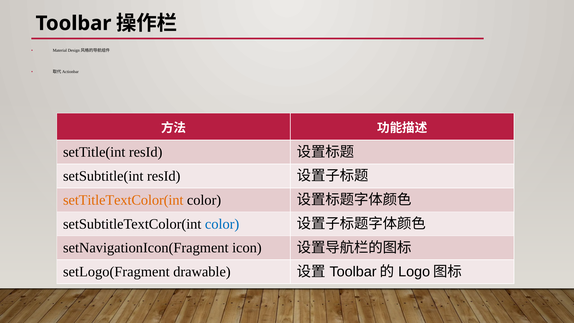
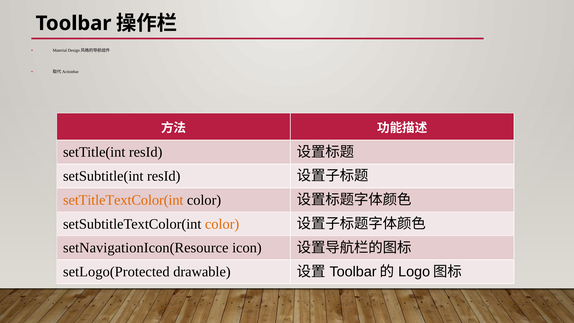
color colour: blue -> orange (222, 224)
setNavigationIcon(Fragment: setNavigationIcon(Fragment -> setNavigationIcon(Resource (146, 248)
setLogo(Fragment: setLogo(Fragment -> setLogo(Protected (116, 272)
